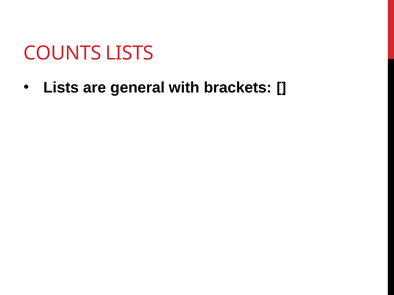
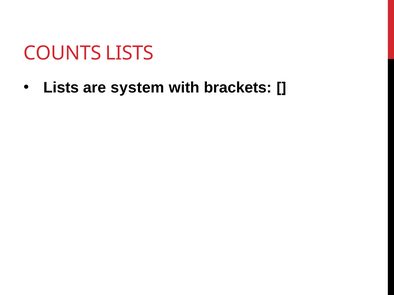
general: general -> system (138, 88)
